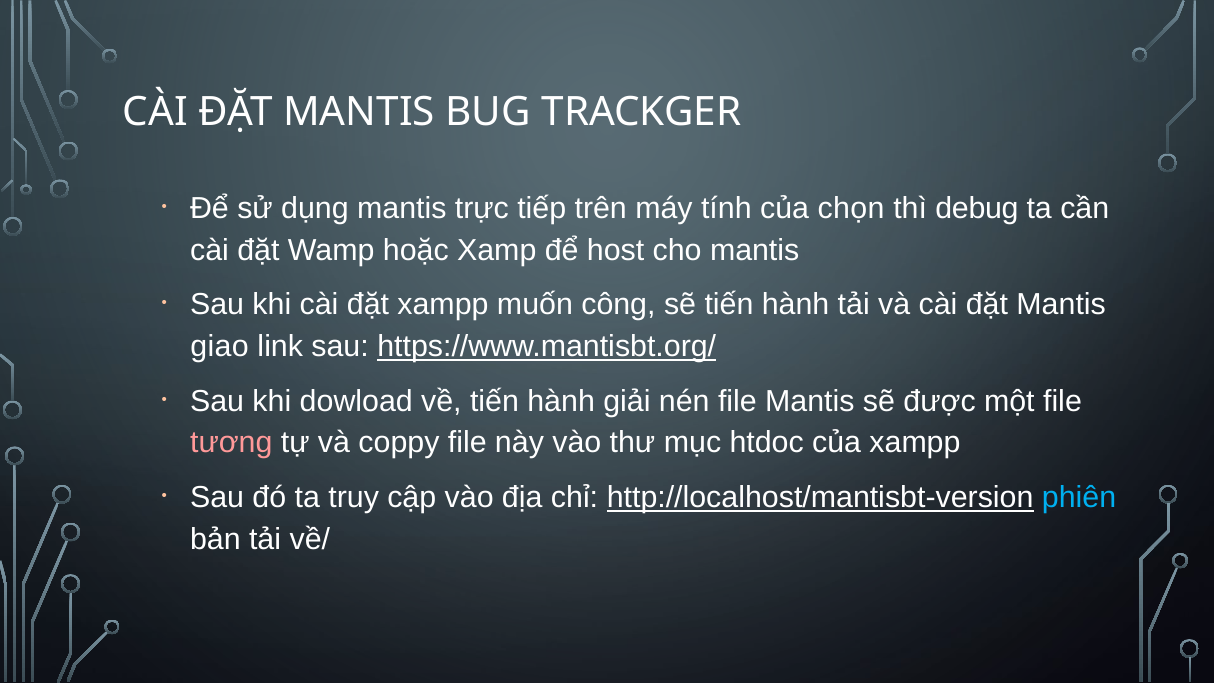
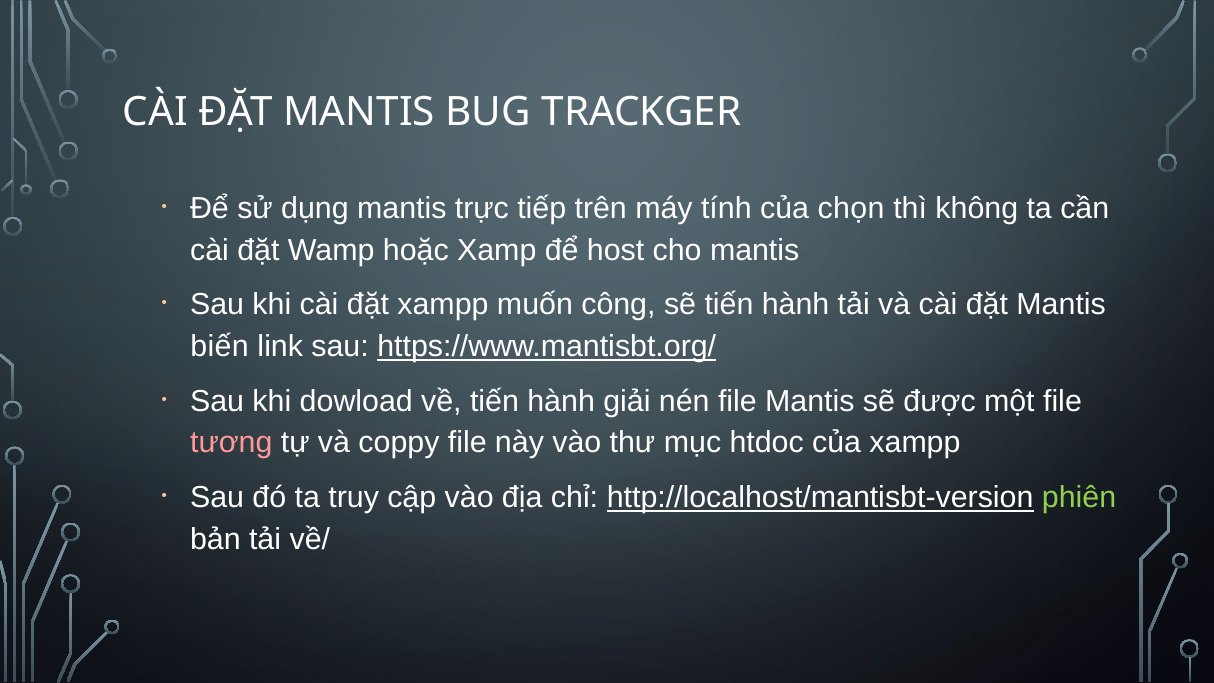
debug: debug -> không (977, 208)
giao: giao -> biến (220, 346)
phiên colour: light blue -> light green (1079, 497)
